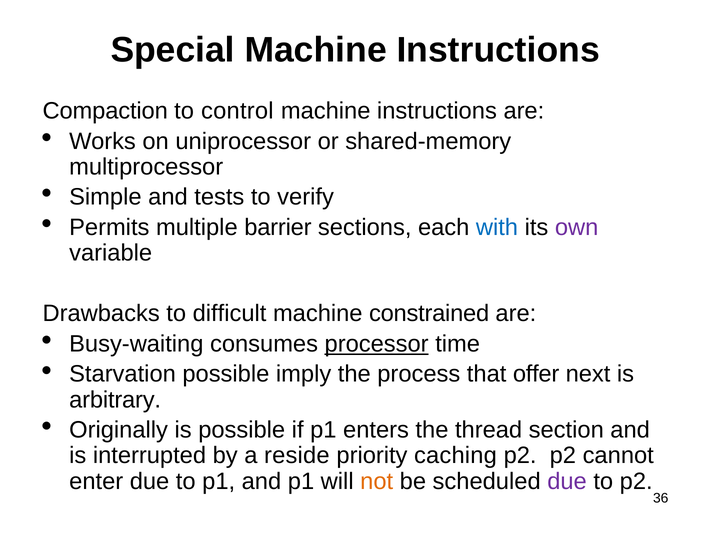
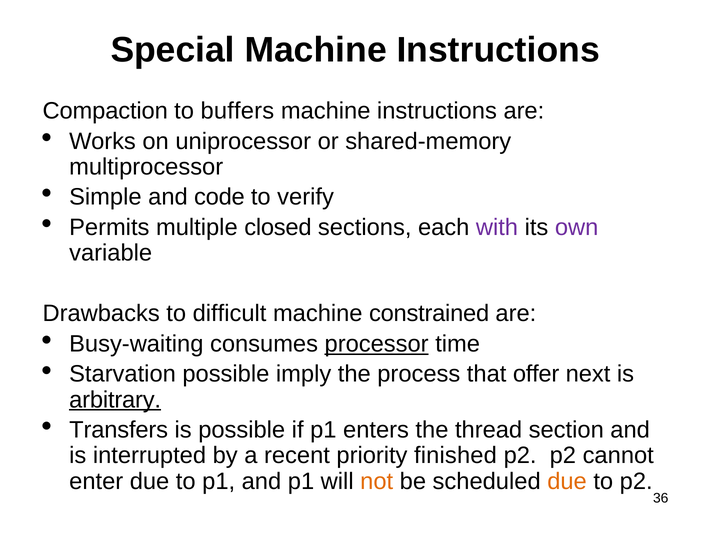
control: control -> buffers (237, 111)
tests: tests -> code (219, 197)
barrier: barrier -> closed (278, 228)
with colour: blue -> purple (497, 228)
arbitrary underline: none -> present (115, 400)
Originally: Originally -> Transfers (119, 430)
reside: reside -> recent (297, 456)
caching: caching -> finished (455, 456)
due colour: purple -> orange (567, 481)
